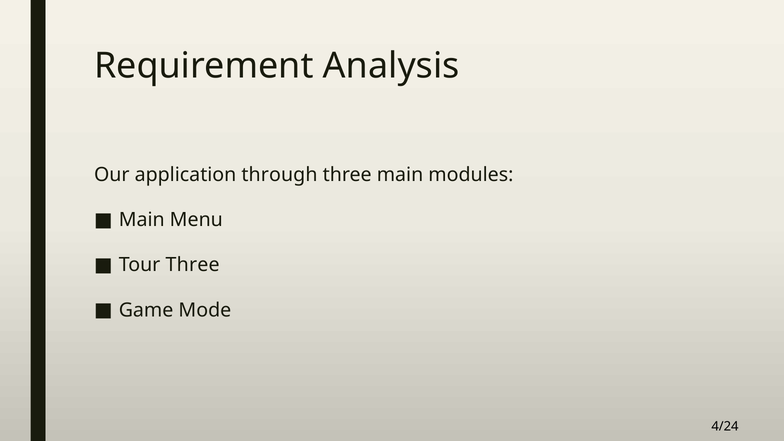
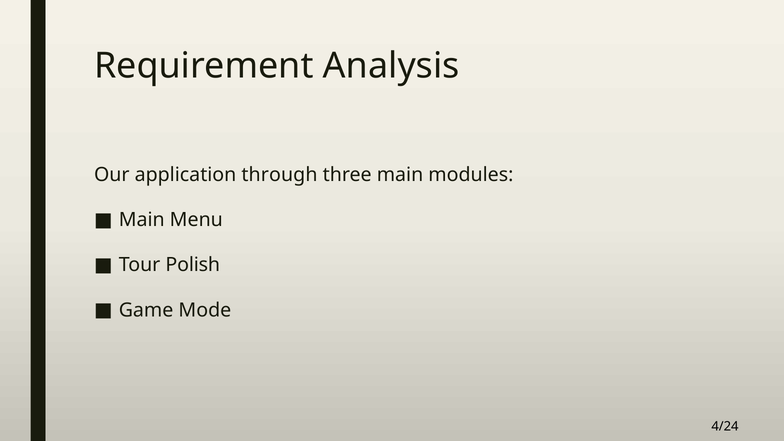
Tour Three: Three -> Polish (193, 265)
